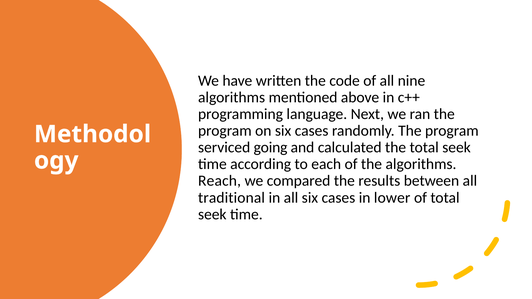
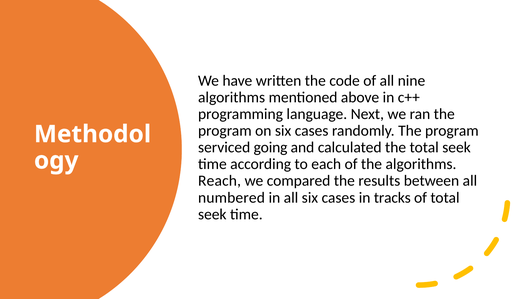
traditional: traditional -> numbered (231, 198)
lower: lower -> tracks (392, 198)
